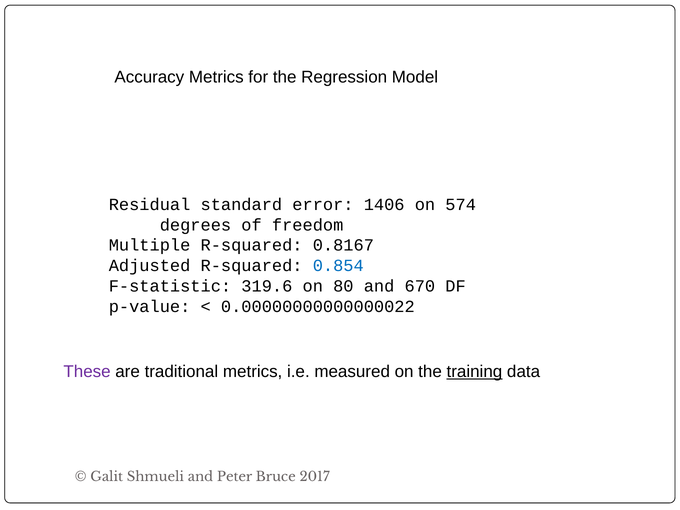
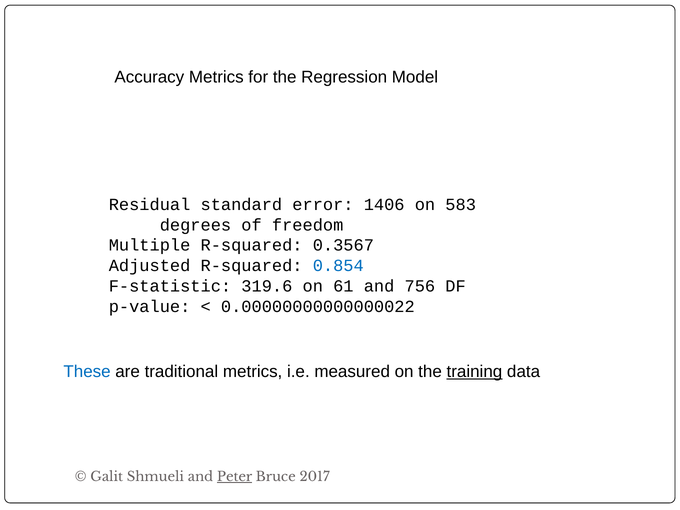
574: 574 -> 583 (461, 204)
0.8167: 0.8167 -> 0.3567 (343, 245)
80: 80 -> 61 (343, 286)
670: 670 -> 756 (420, 286)
These colour: purple -> blue (87, 372)
Peter underline: none -> present (235, 477)
